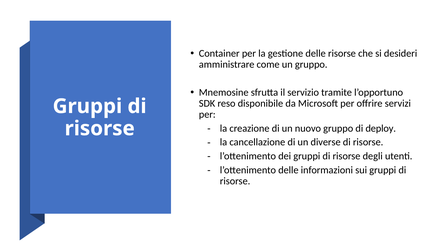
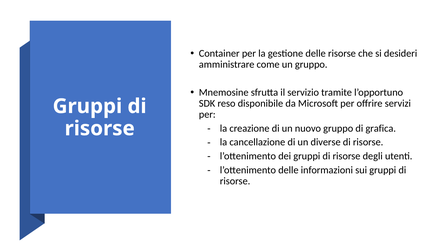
deploy: deploy -> grafica (381, 128)
